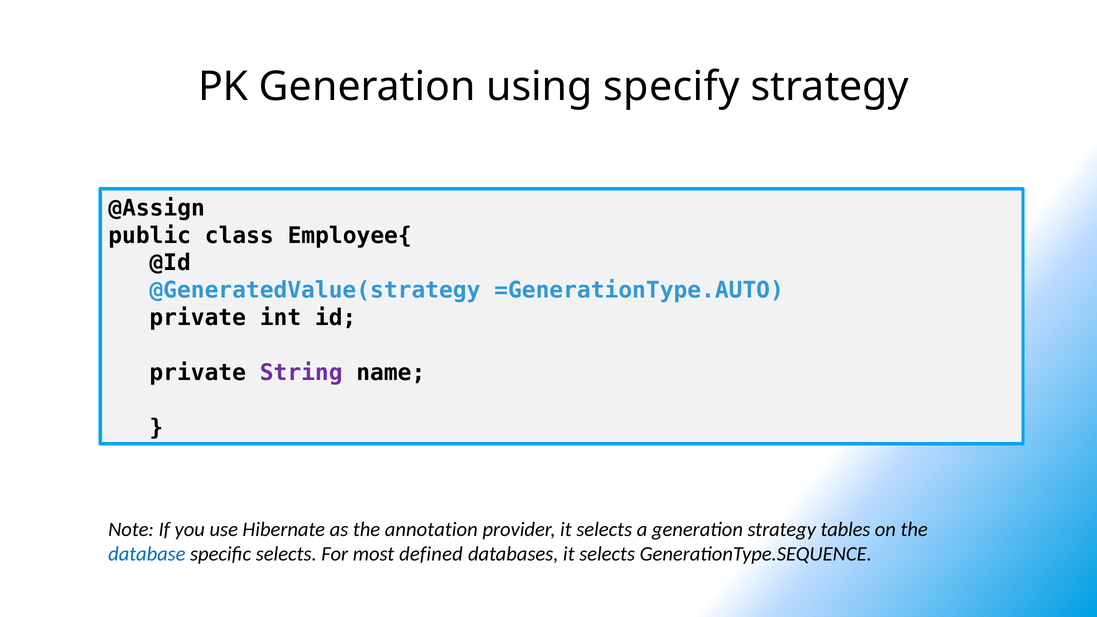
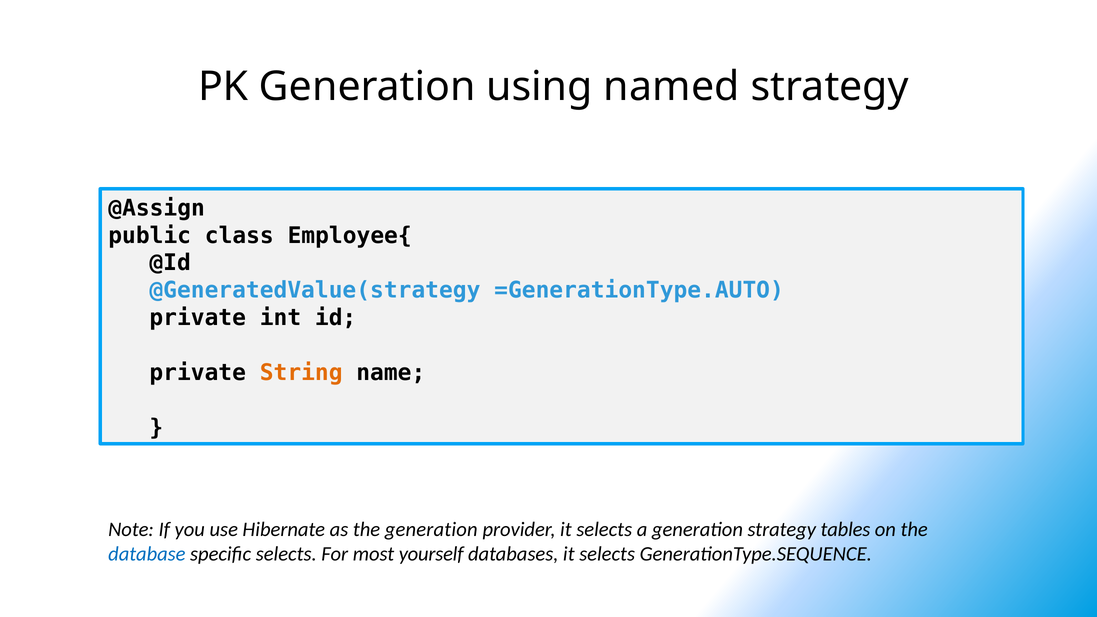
specify: specify -> named (672, 87)
String colour: purple -> orange (301, 373)
the annotation: annotation -> generation (431, 529)
defined: defined -> yourself (431, 554)
